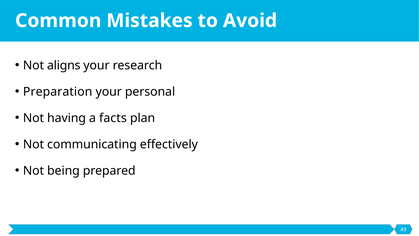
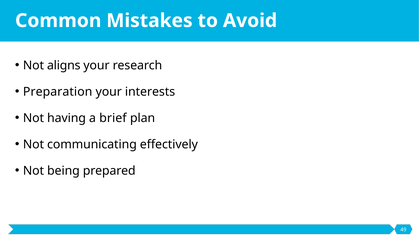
personal: personal -> interests (150, 92)
facts: facts -> brief (113, 118)
